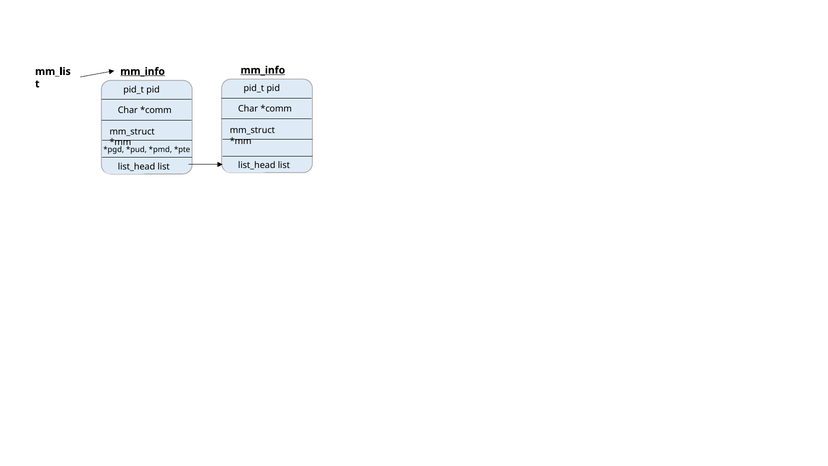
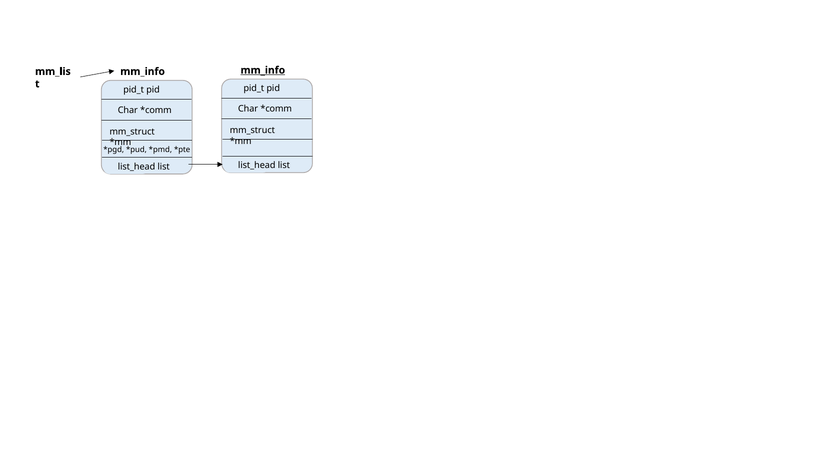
mm_info underline: present -> none (143, 71)
